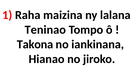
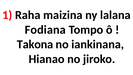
Teninao: Teninao -> Fodiana (45, 30)
